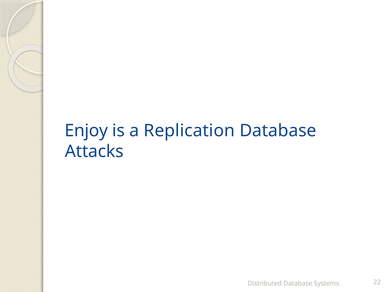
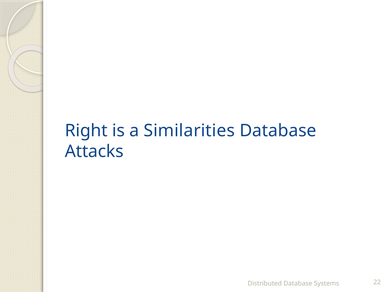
Enjoy: Enjoy -> Right (86, 131)
Replication: Replication -> Similarities (189, 131)
